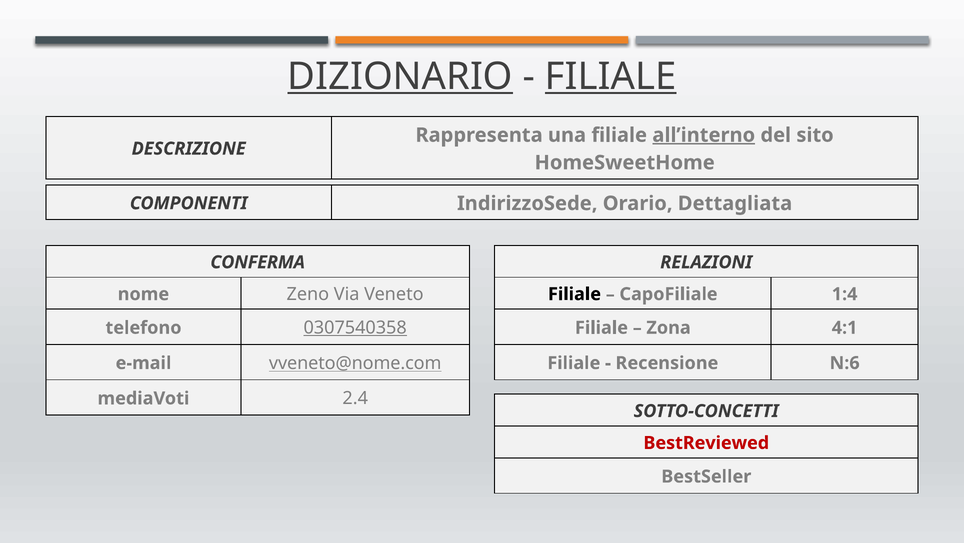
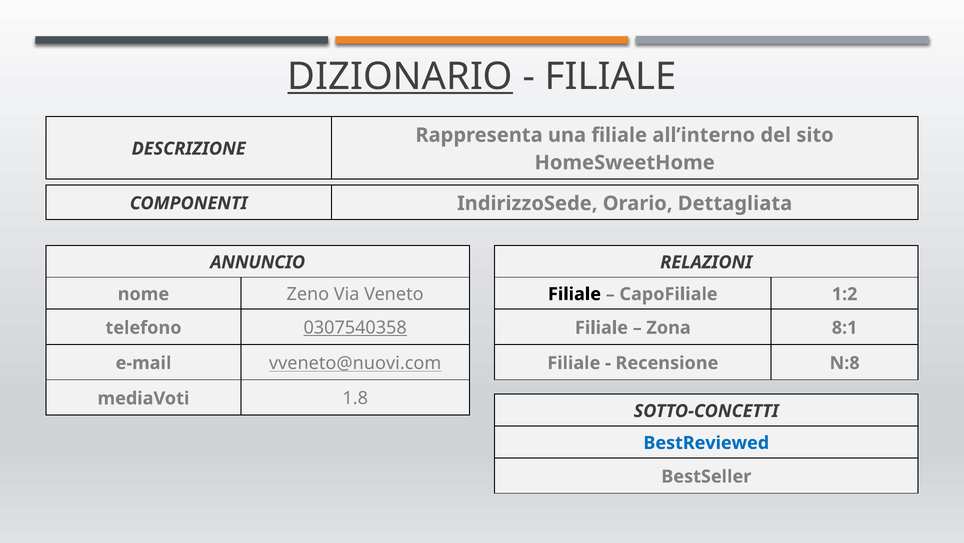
FILIALE underline: present -> none (611, 76)
all’interno underline: present -> none (704, 135)
CONFERMA: CONFERMA -> ANNUNCIO (258, 262)
1:4: 1:4 -> 1:2 (845, 294)
4:1: 4:1 -> 8:1 (845, 327)
vveneto@nome.com: vveneto@nome.com -> vveneto@nuovi.com (355, 363)
N:6: N:6 -> N:8 (845, 363)
2.4: 2.4 -> 1.8 (355, 398)
BestReviewed colour: red -> blue (706, 442)
